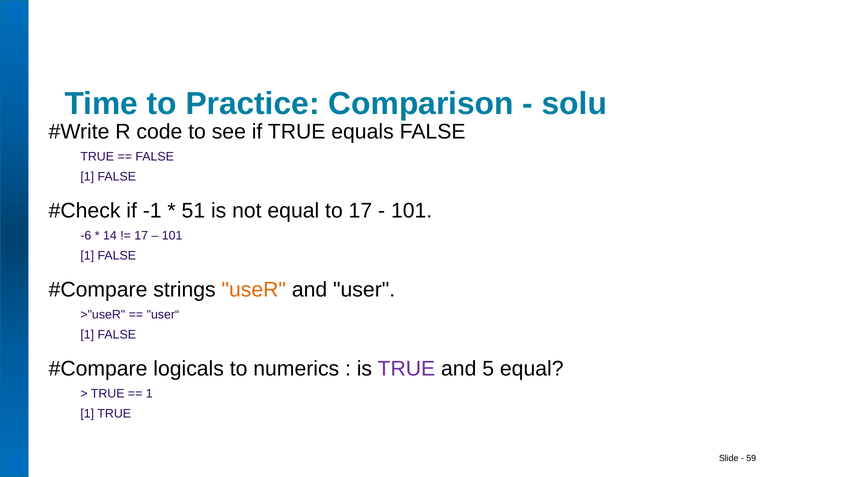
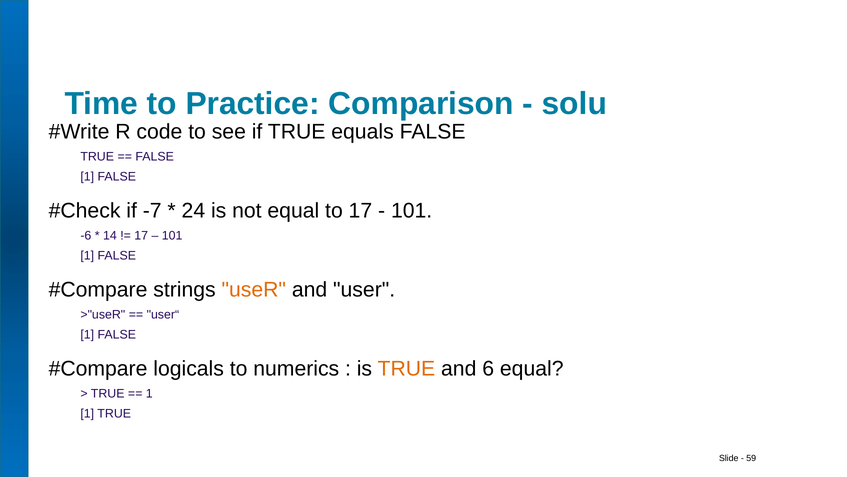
-1: -1 -> -7 (152, 211)
51: 51 -> 24 (193, 211)
TRUE colour: purple -> orange (406, 368)
5: 5 -> 6 (488, 368)
